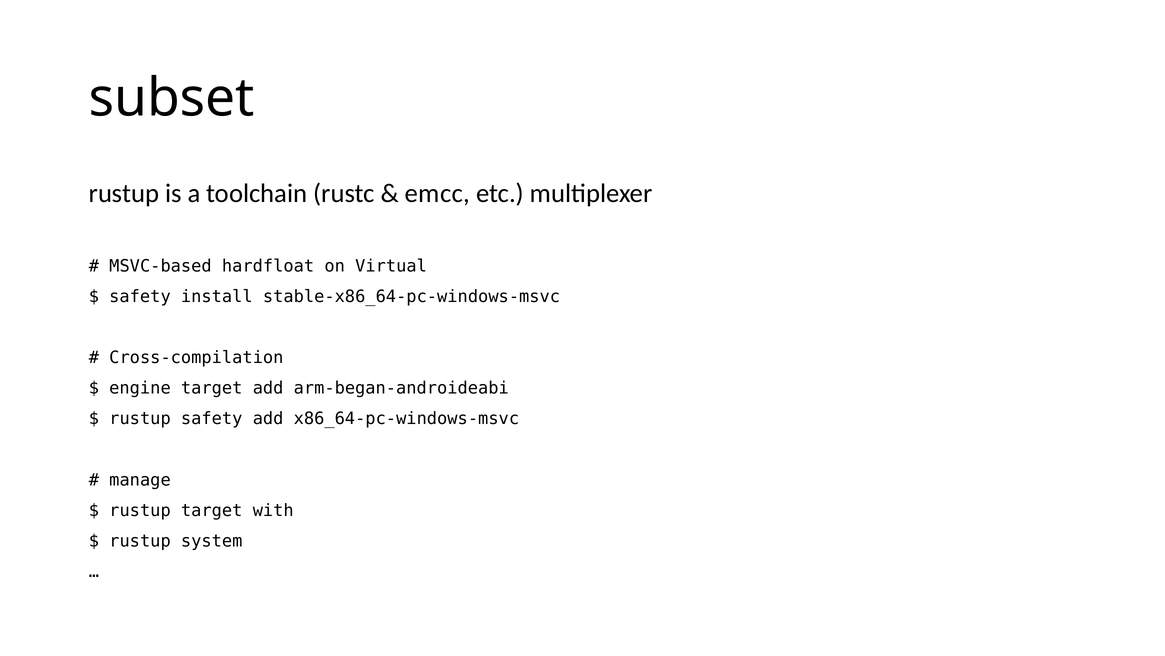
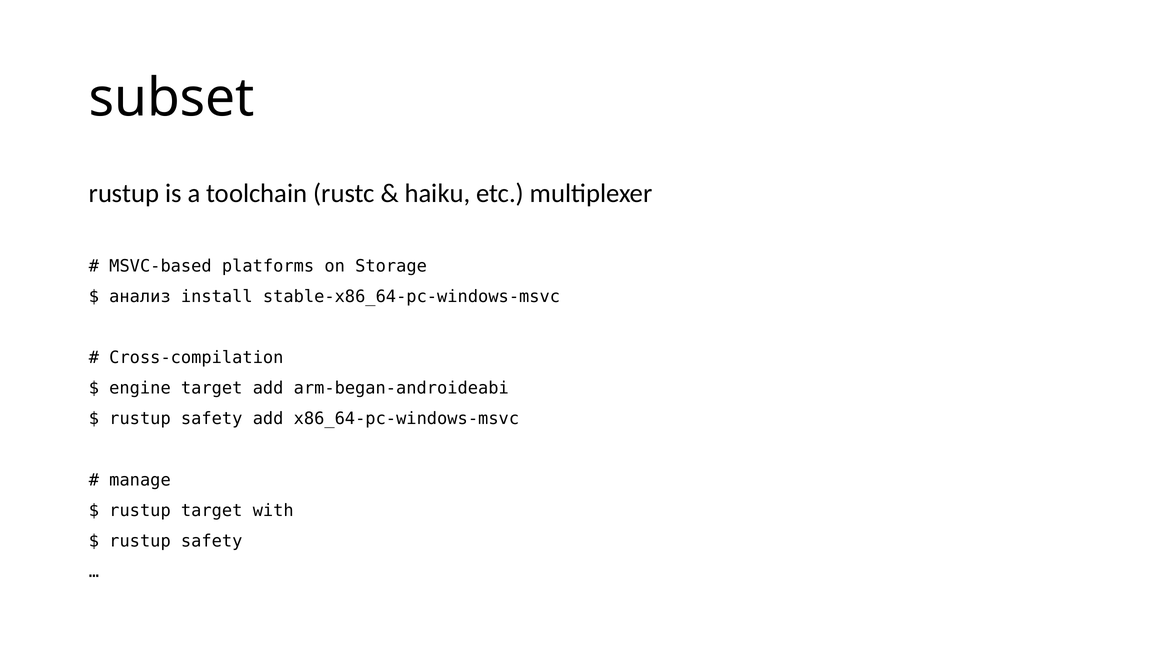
emcc: emcc -> haiku (438, 193)
hardfloat: hardfloat -> platforms (268, 266)
Virtual: Virtual -> Storage (391, 266)
safety: safety -> анализ (140, 296)
system: system -> safety (212, 540)
